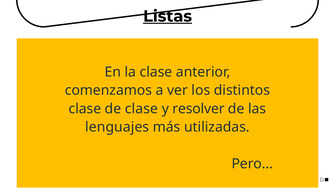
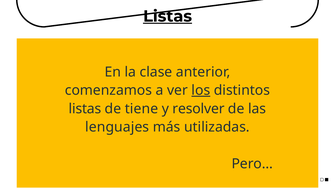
los underline: none -> present (201, 91)
clase: clase -> listas (85, 109)
de clase: clase -> tiene (141, 109)
